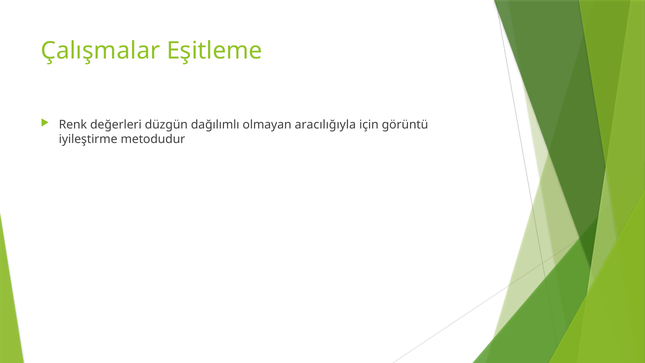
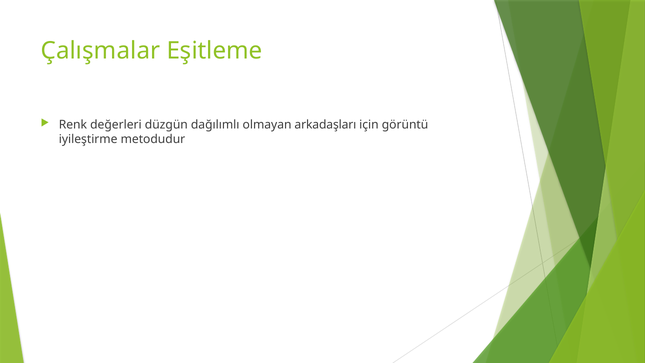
aracılığıyla: aracılığıyla -> arkadaşları (325, 125)
